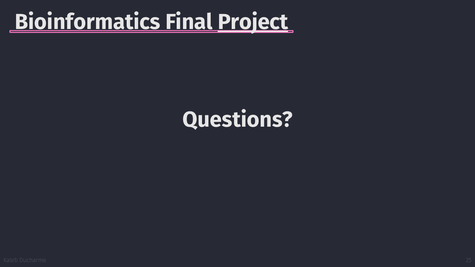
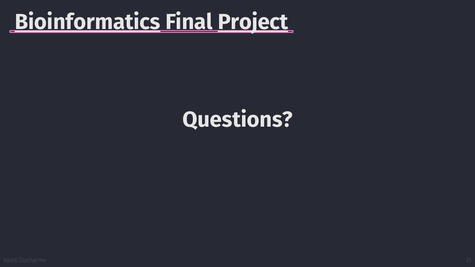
Bioinformatics underline: none -> present (88, 22)
